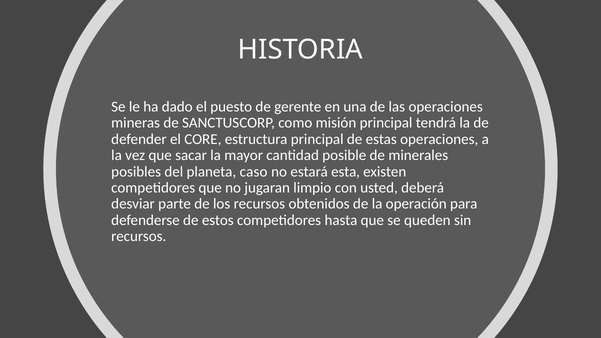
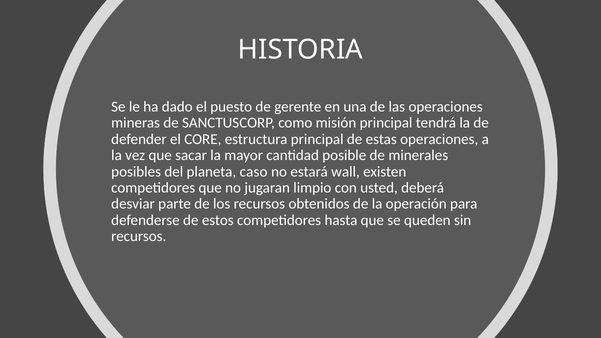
esta: esta -> wall (345, 172)
